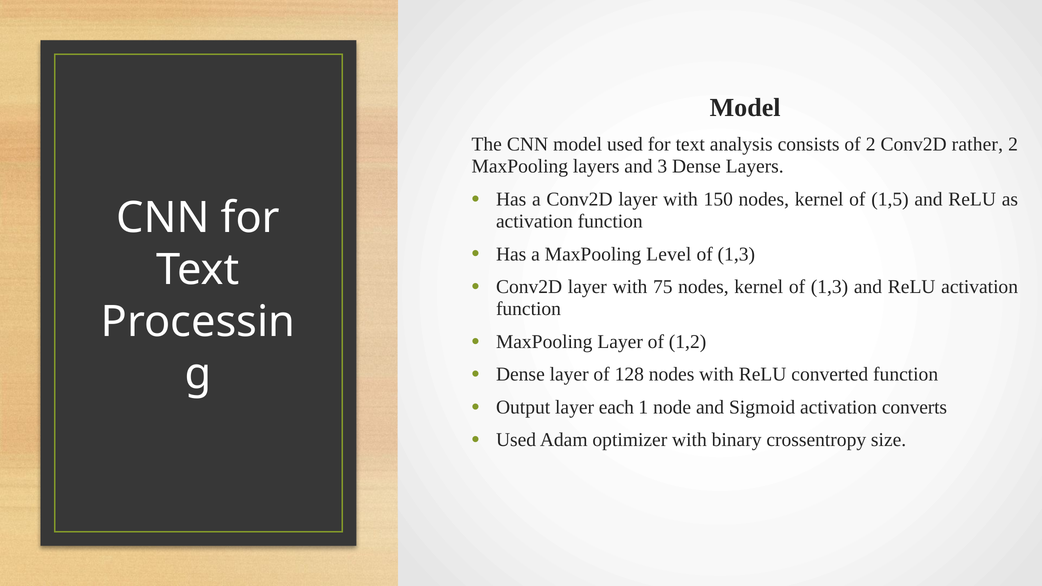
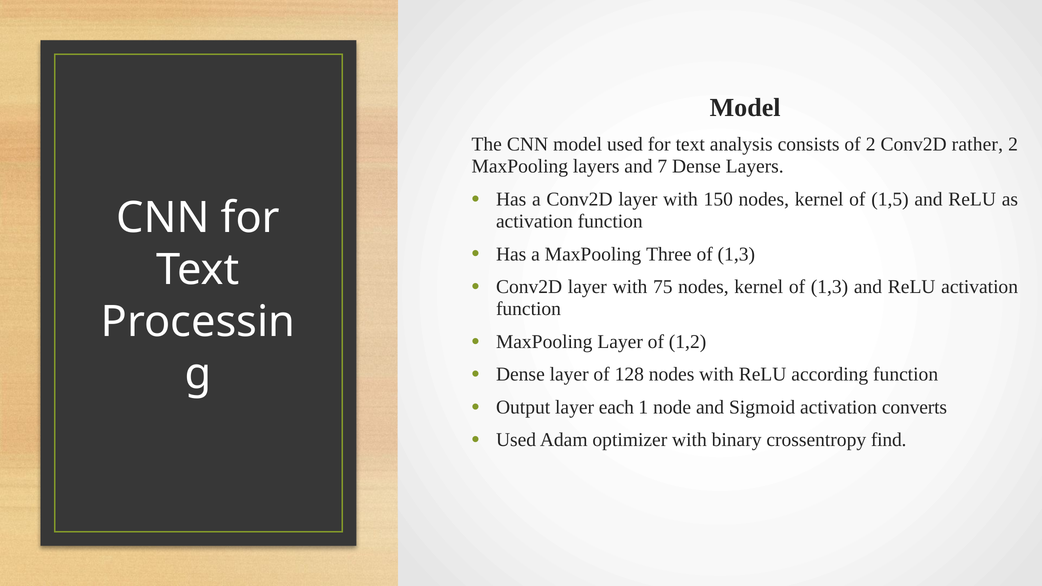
3: 3 -> 7 (662, 166)
Level: Level -> Three (669, 254)
converted: converted -> according (830, 375)
size: size -> find (889, 440)
